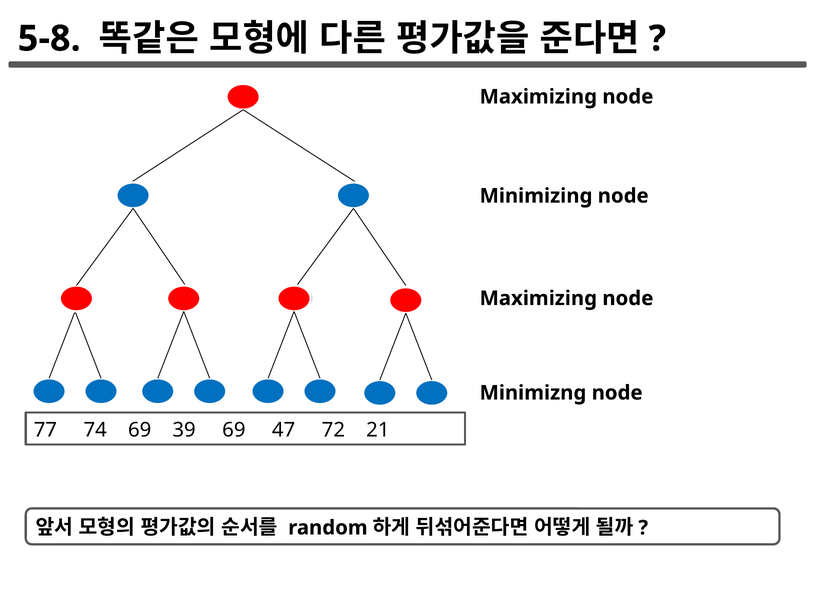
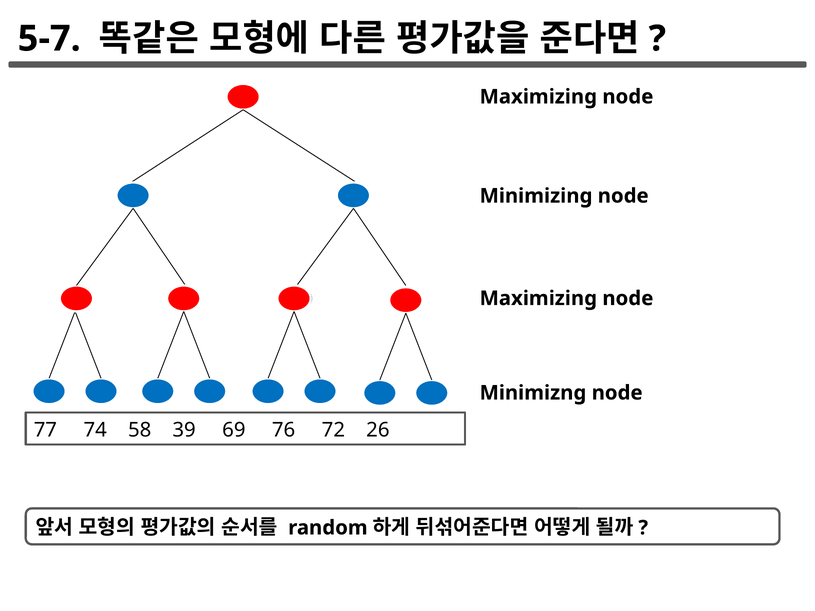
5-8: 5-8 -> 5-7 (49, 39)
74 69: 69 -> 58 (140, 430)
47: 47 -> 76 (284, 430)
21: 21 -> 26 (378, 430)
